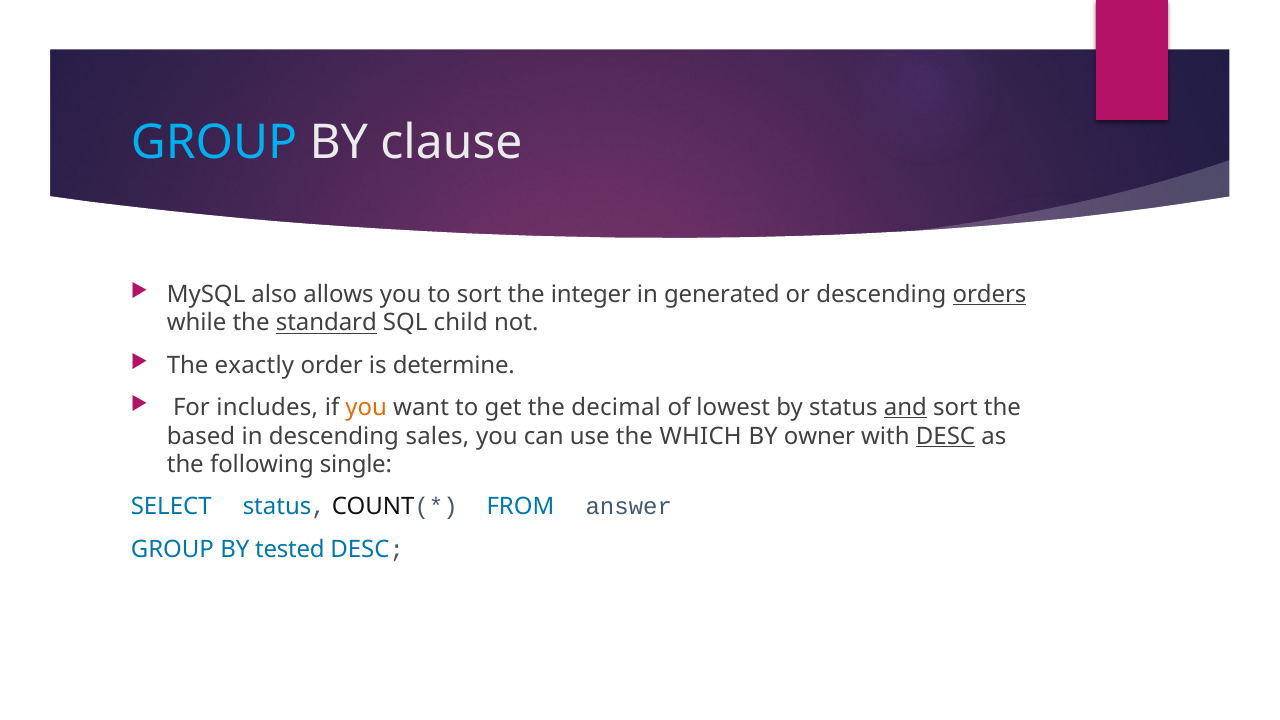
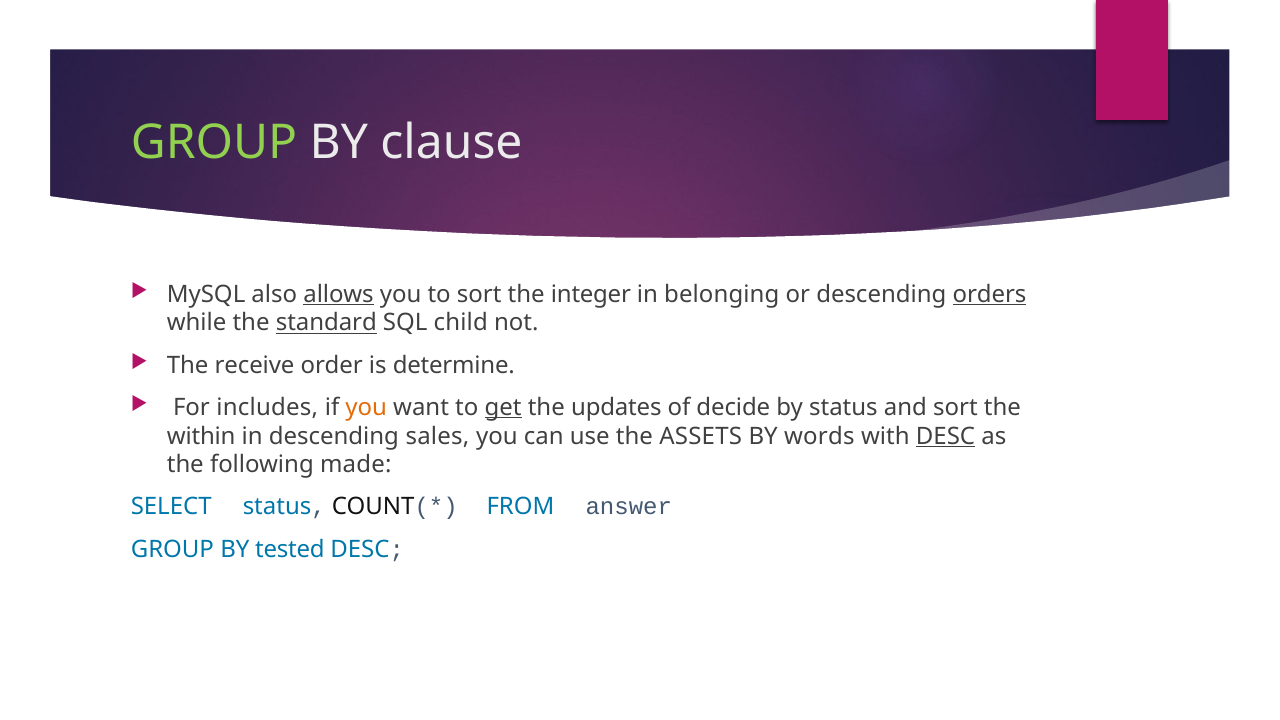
GROUP colour: light blue -> light green (214, 143)
allows underline: none -> present (339, 294)
generated: generated -> belonging (722, 294)
exactly: exactly -> receive (255, 365)
get underline: none -> present (503, 407)
decimal: decimal -> updates (616, 407)
lowest: lowest -> decide (733, 407)
and underline: present -> none (905, 407)
based: based -> within (201, 436)
WHICH: WHICH -> ASSETS (701, 436)
owner: owner -> words (819, 436)
single: single -> made (356, 465)
